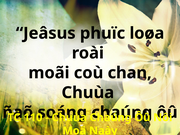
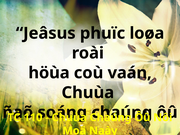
moãi: moãi -> höùa (49, 73)
chan: chan -> vaán (130, 73)
